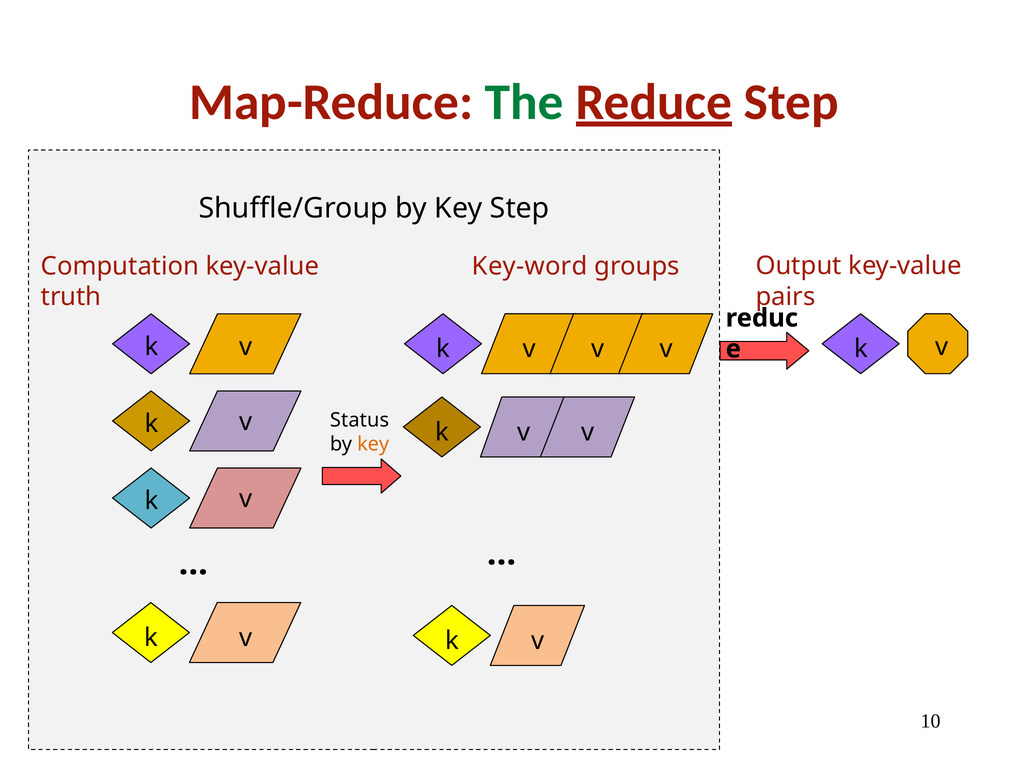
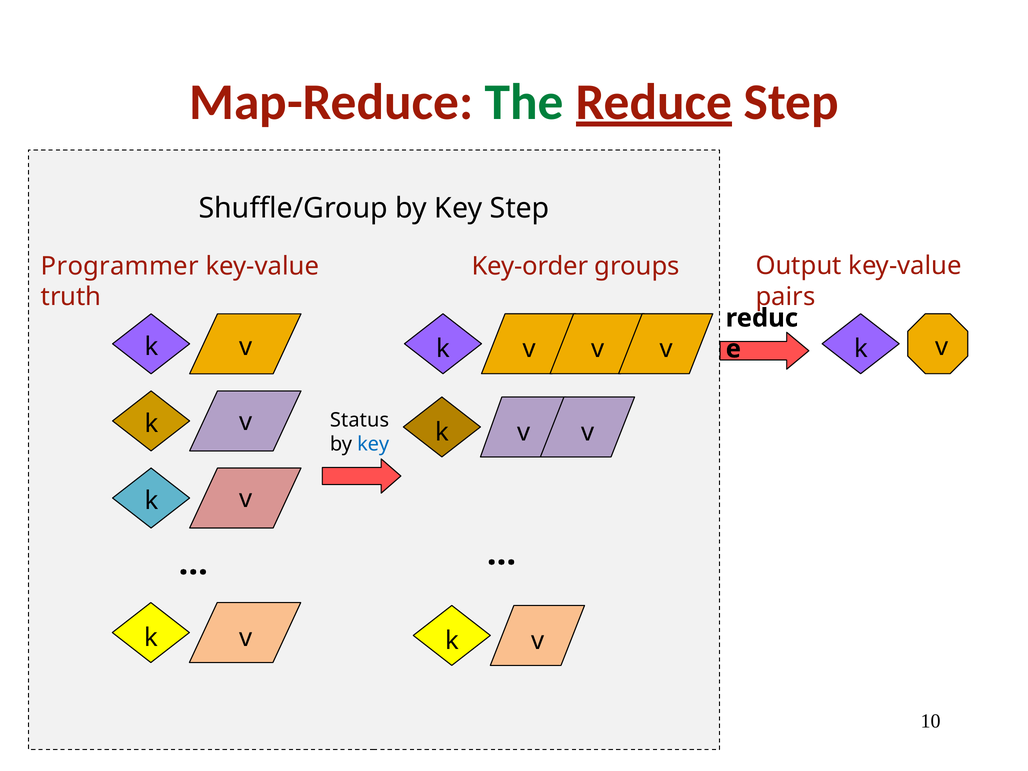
Computation: Computation -> Programmer (120, 266)
Key-word: Key-word -> Key-order (530, 266)
key colour: orange -> blue (373, 444)
